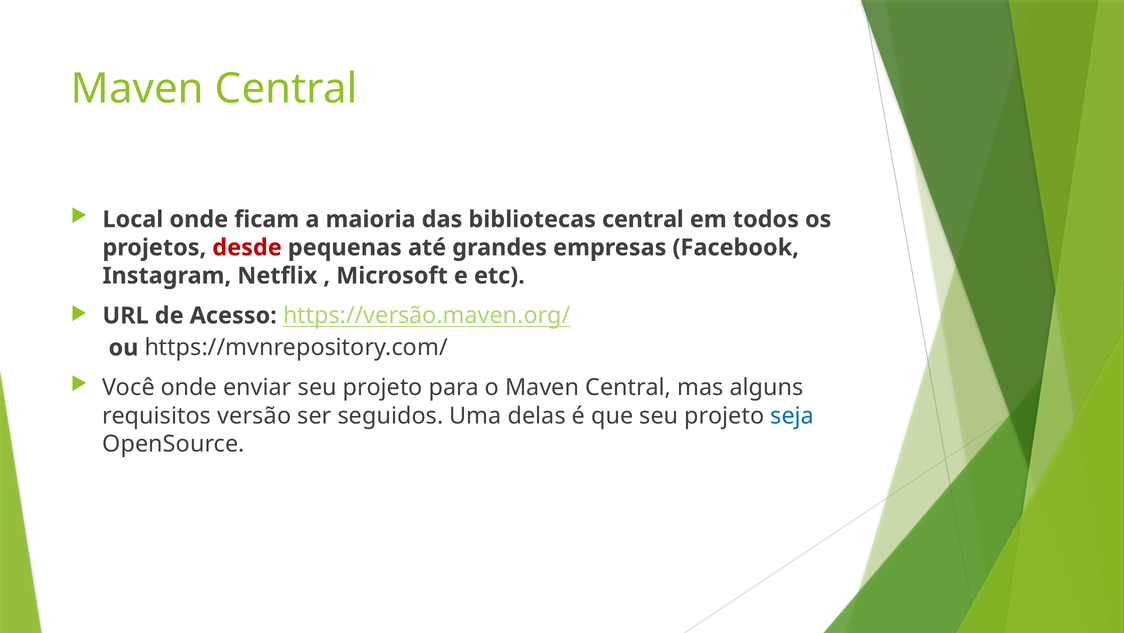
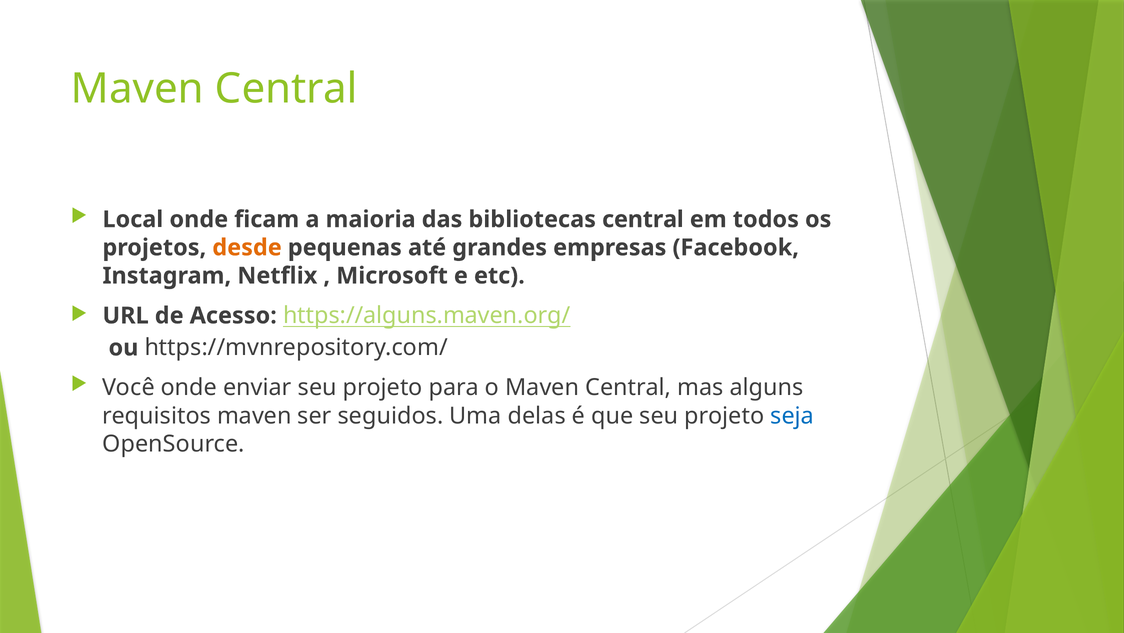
desde colour: red -> orange (247, 247)
https://versão.maven.org/: https://versão.maven.org/ -> https://alguns.maven.org/ (427, 315)
requisitos versão: versão -> maven (254, 415)
